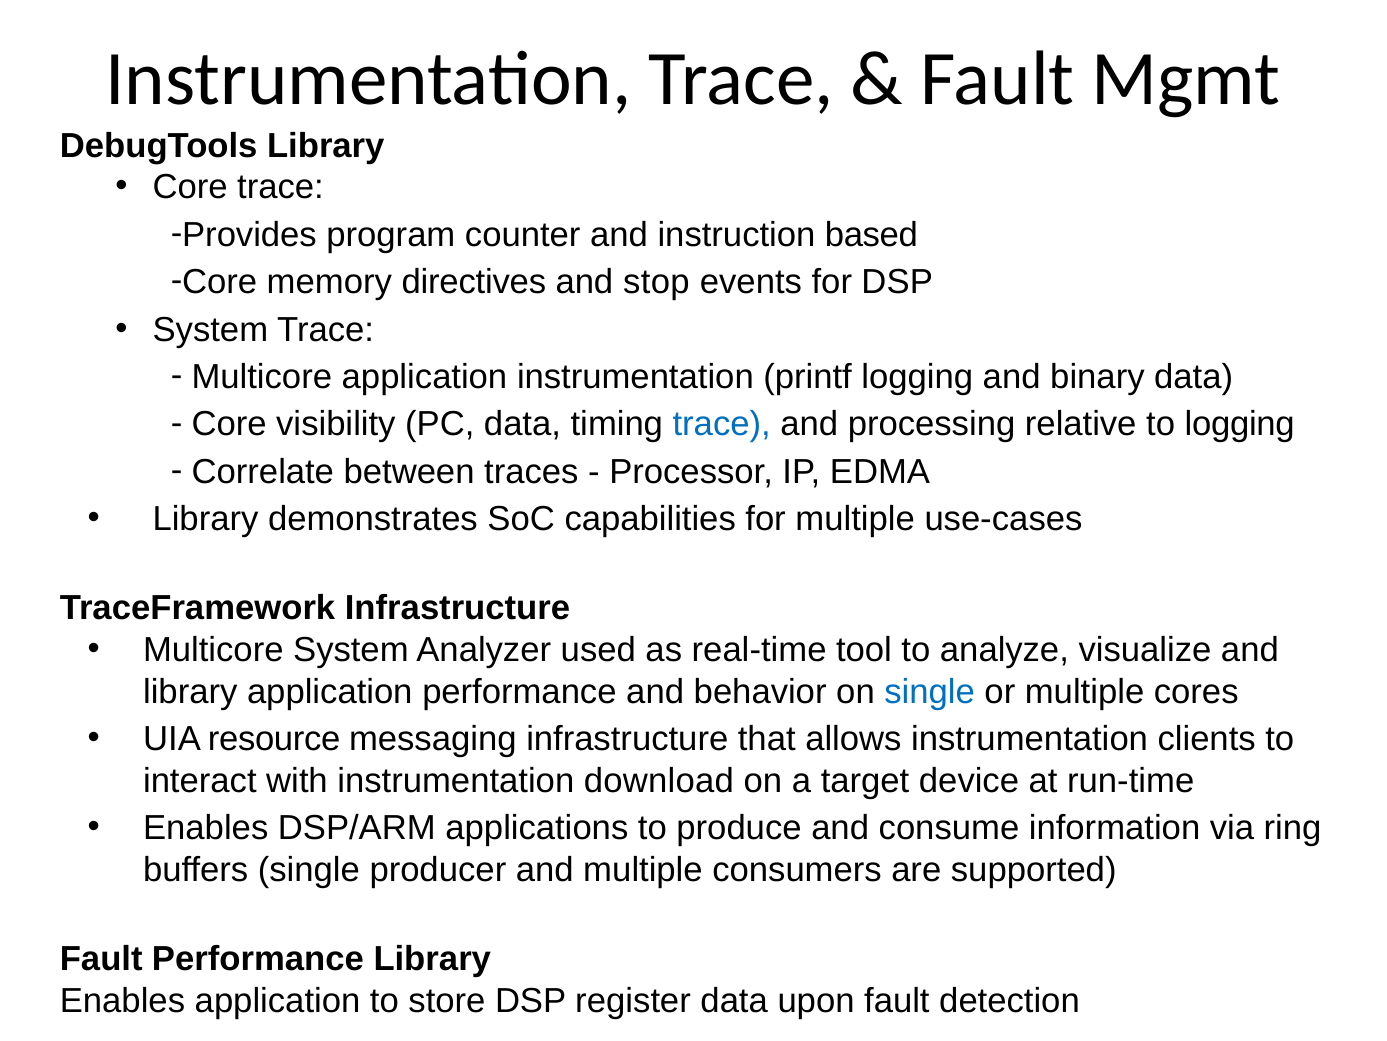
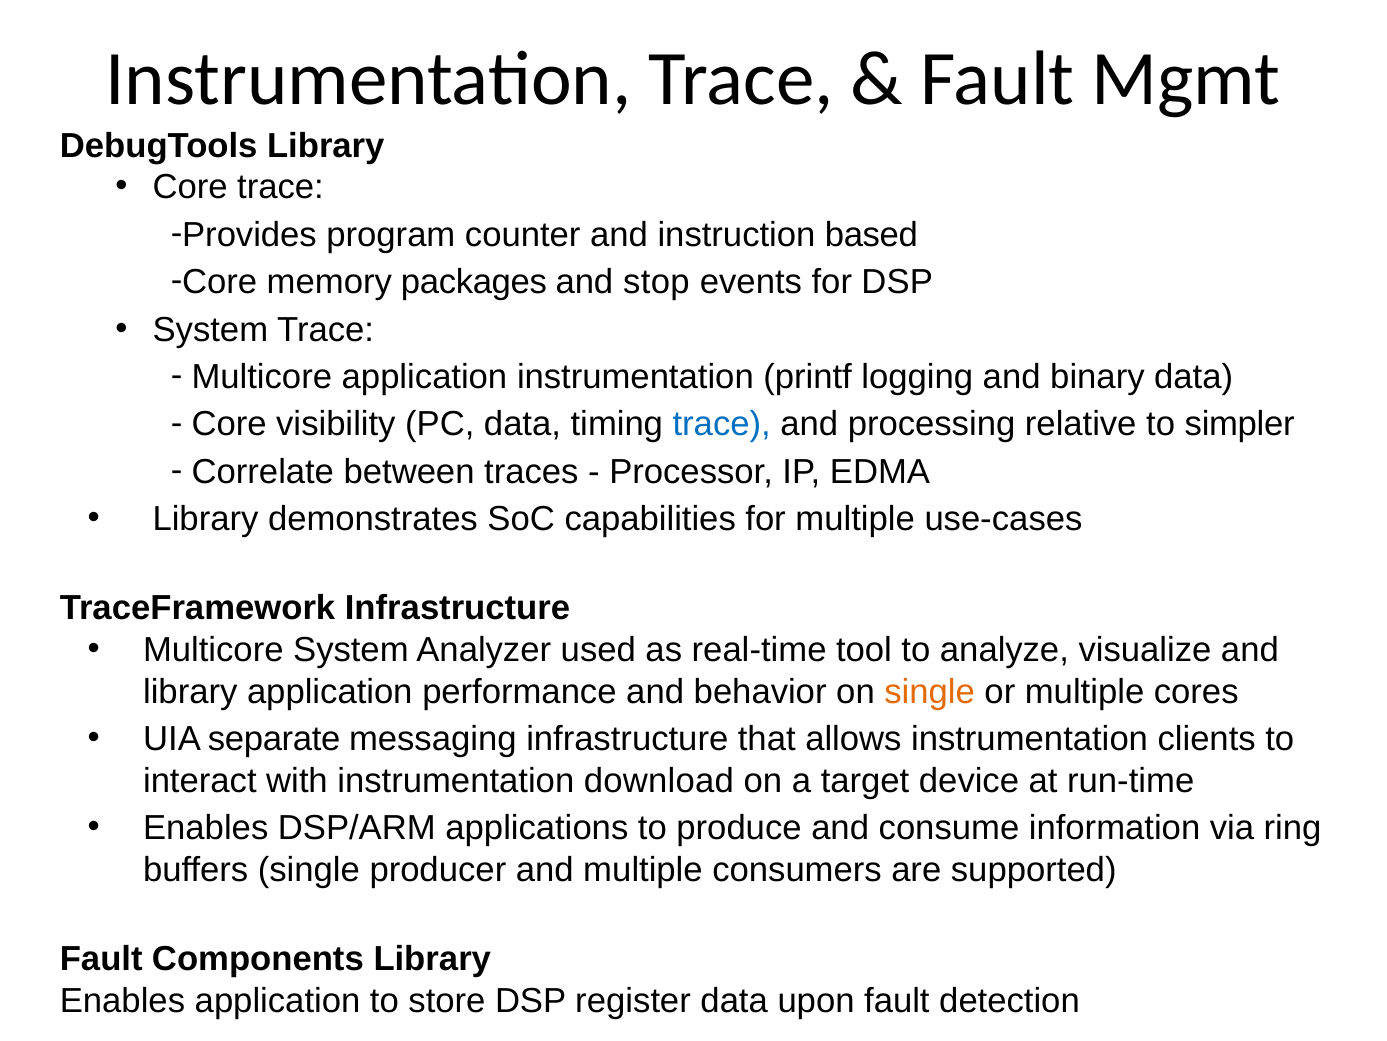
directives: directives -> packages (474, 282)
to logging: logging -> simpler (1240, 424)
single colour: blue -> orange (930, 691)
resource: resource -> separate (274, 739)
Fault Performance: Performance -> Components (258, 958)
